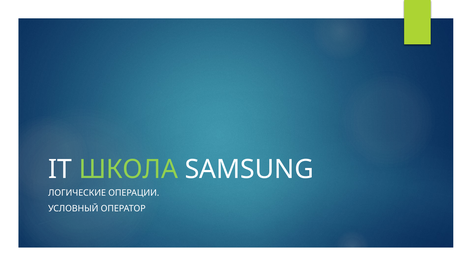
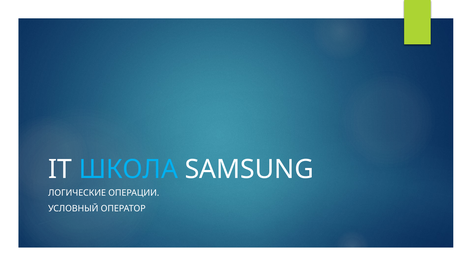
ШКОЛА colour: light green -> light blue (128, 169)
